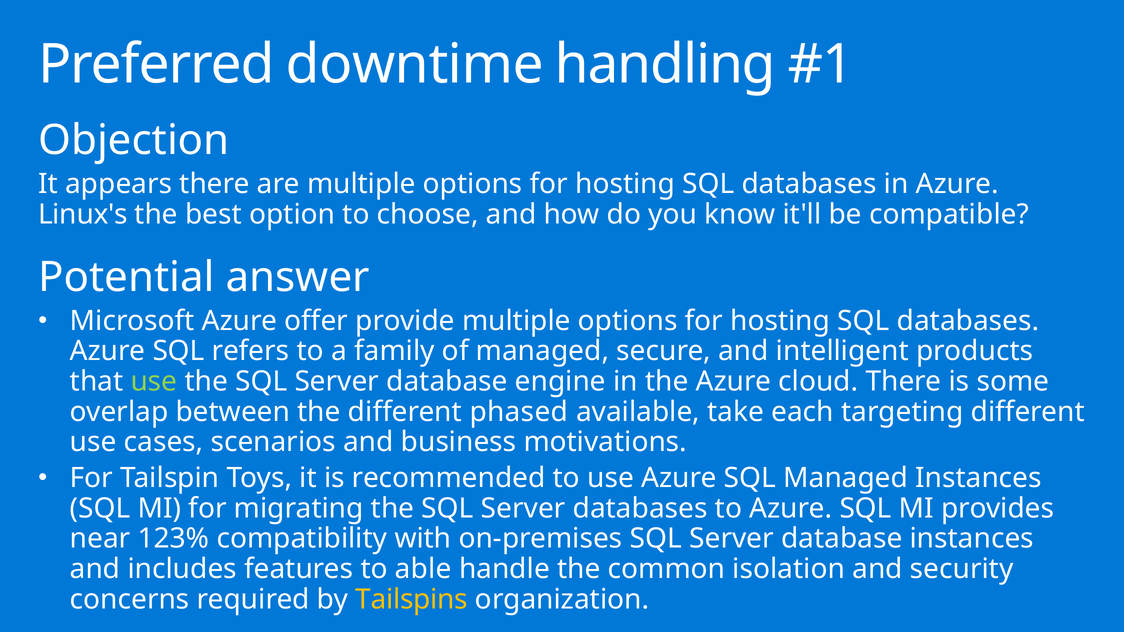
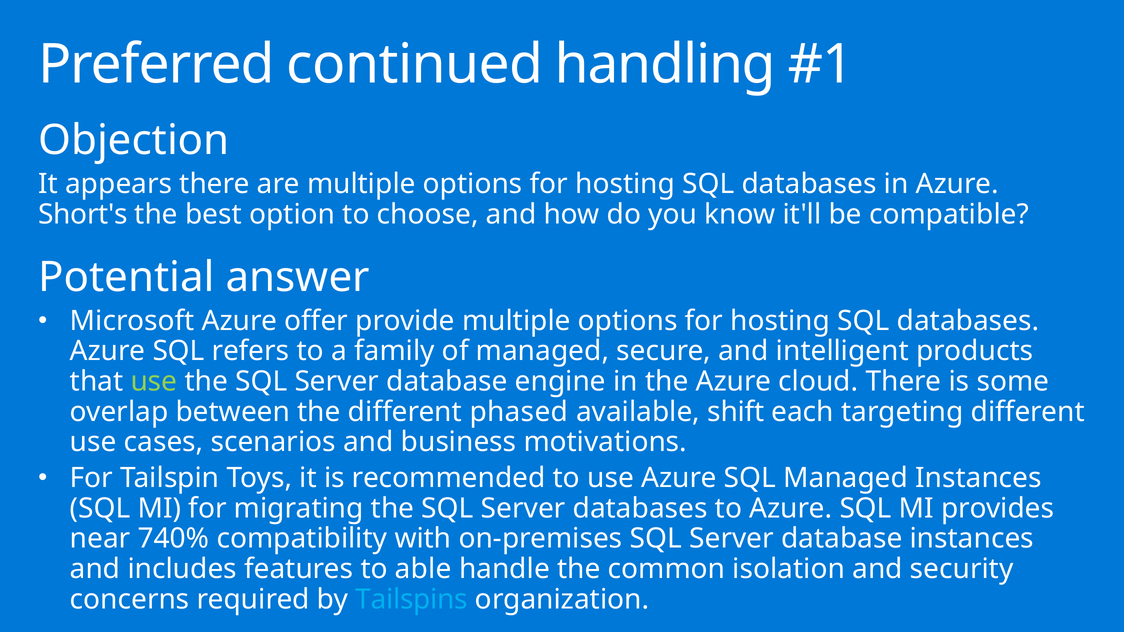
downtime: downtime -> continued (415, 65)
Linux's: Linux's -> Short's (83, 215)
take: take -> shift (736, 412)
123%: 123% -> 740% (174, 539)
Tailspins colour: yellow -> light blue (412, 600)
